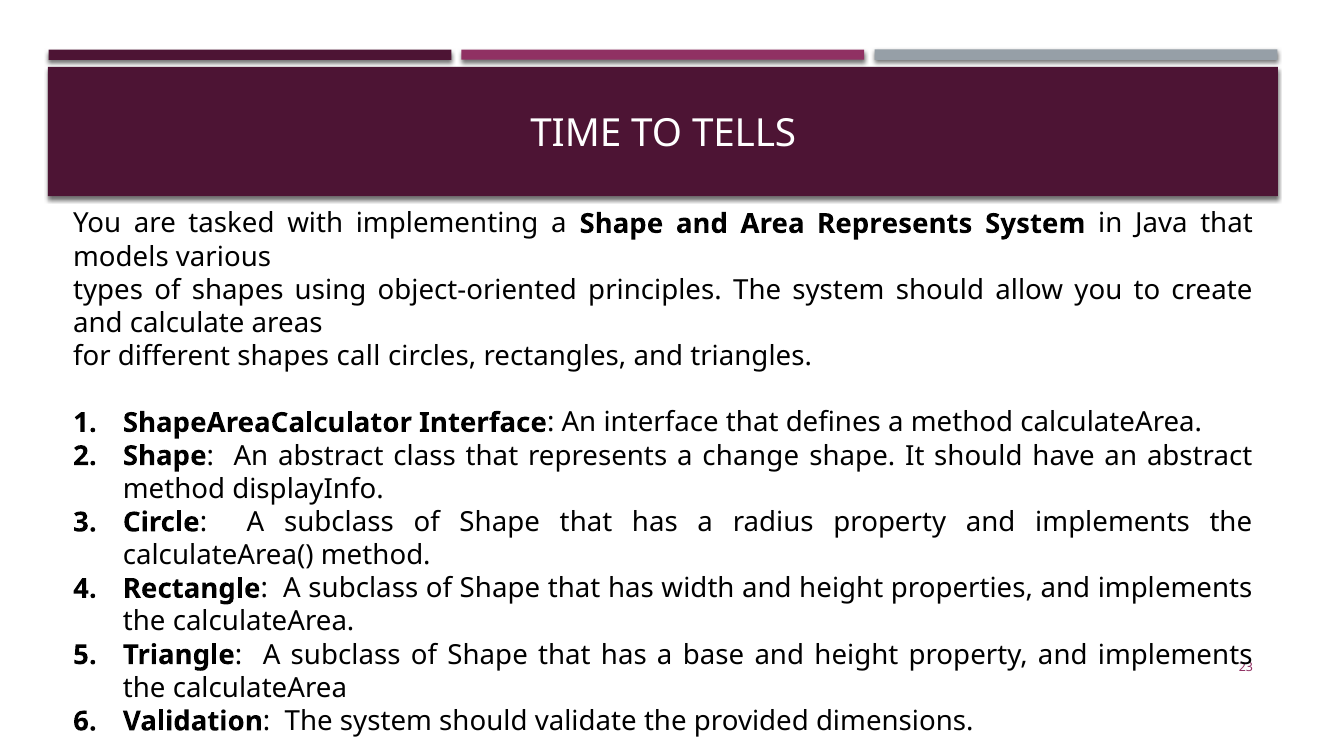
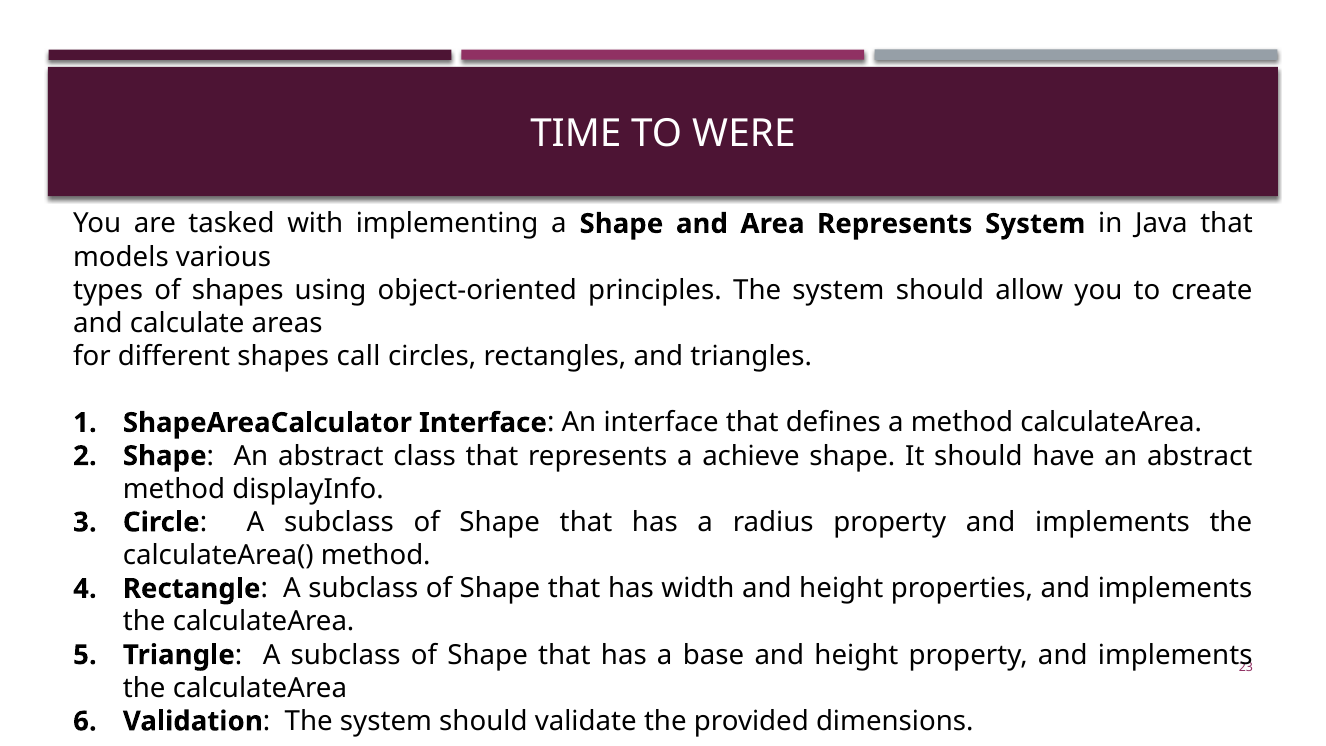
TELLS: TELLS -> WERE (744, 134)
change: change -> achieve (751, 456)
